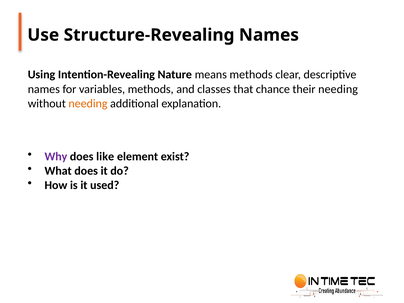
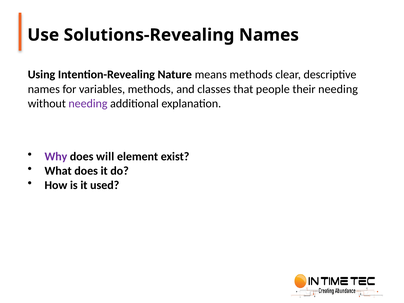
Structure-Revealing: Structure-Revealing -> Solutions-Revealing (149, 35)
chance: chance -> people (273, 89)
needing colour: orange -> purple (88, 103)
like: like -> will (105, 156)
